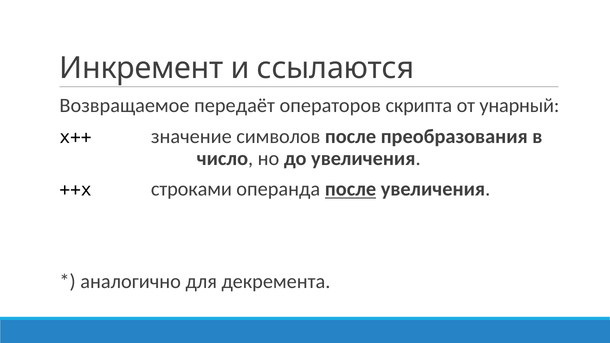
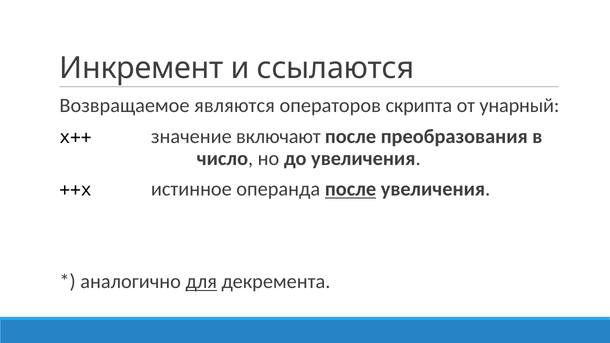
передаёт: передаёт -> являются (235, 106)
символов: символов -> включают (278, 136)
строками: строками -> истинное (191, 189)
для underline: none -> present (201, 282)
